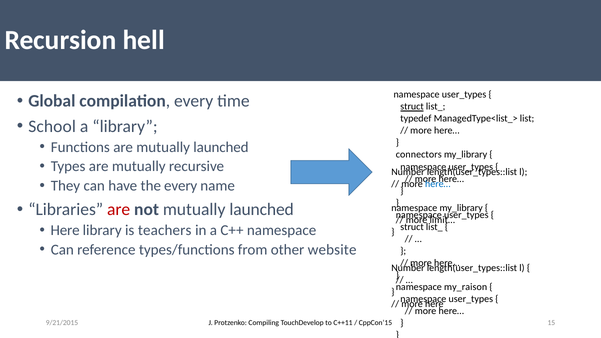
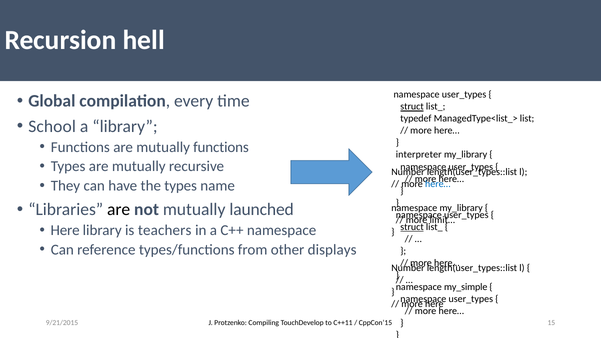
are mutually launched: launched -> functions (221, 147)
connectors: connectors -> interpreter (419, 155)
the every: every -> types (181, 186)
are colour: red -> black (119, 210)
struct underline: none -> present (412, 227)
website: website -> displays (332, 250)
my_raison: my_raison -> my_simple (466, 287)
